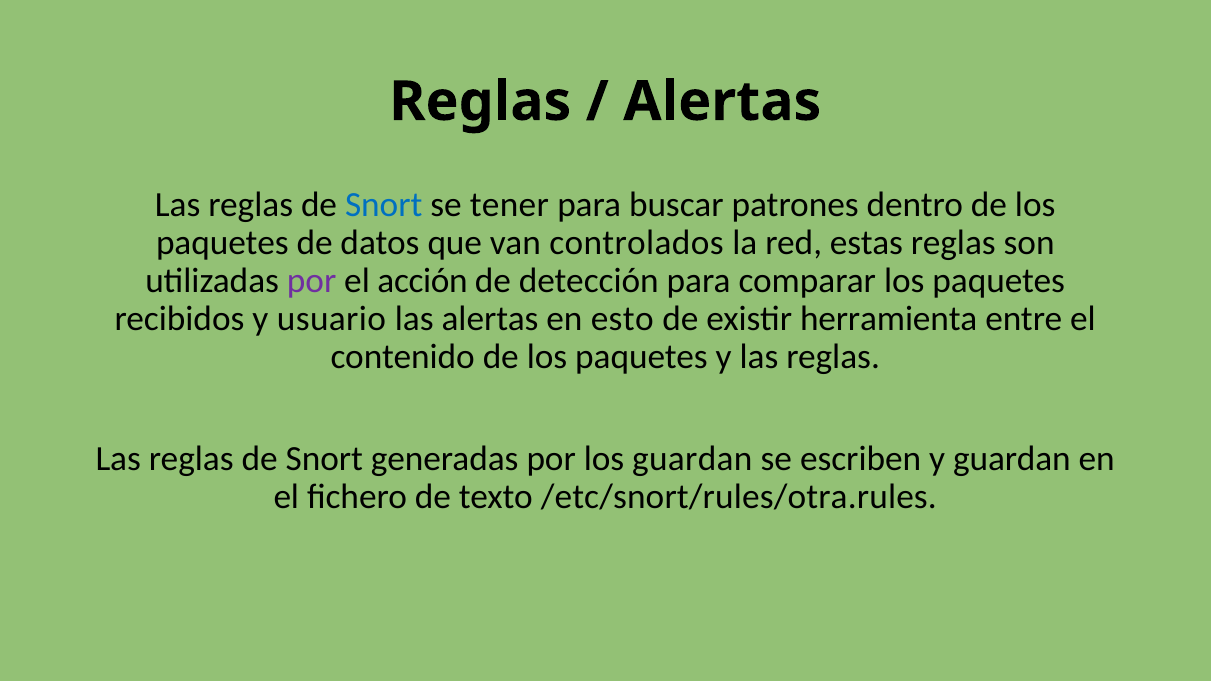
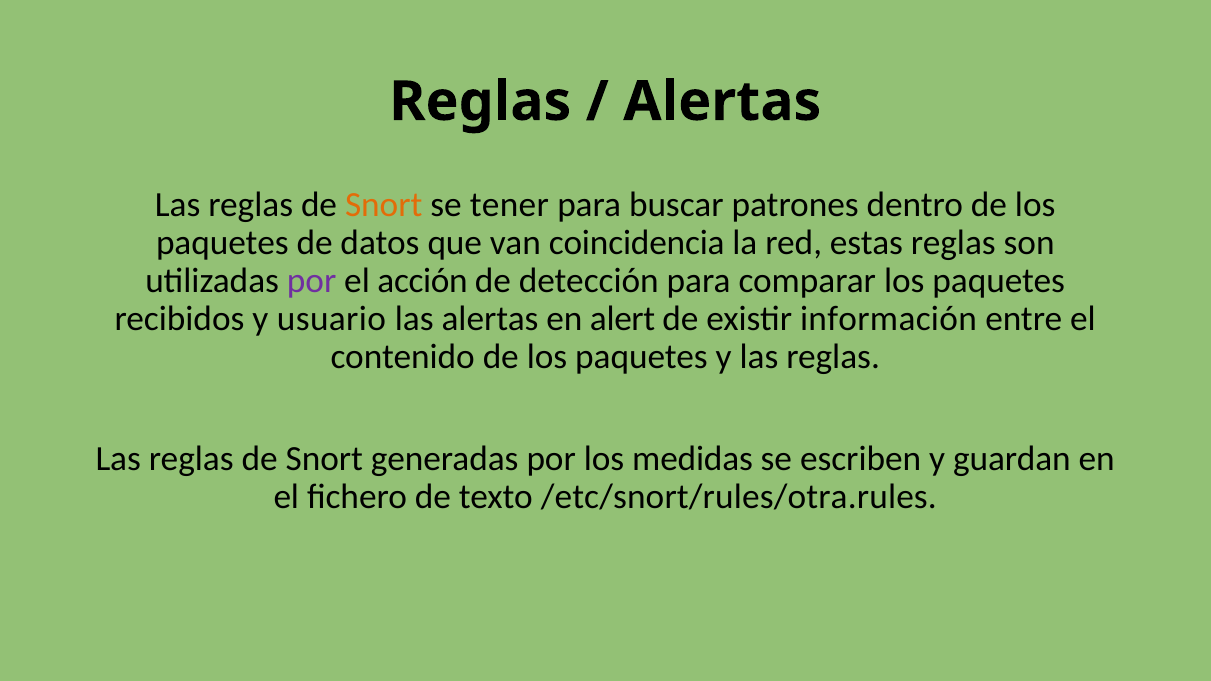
Snort colour: blue -> orange (384, 205)
controlados: controlados -> coincidencia (637, 243)
esto: esto -> alert (623, 319)
herramienta: herramienta -> información (888, 319)
los guardan: guardan -> medidas (693, 459)
